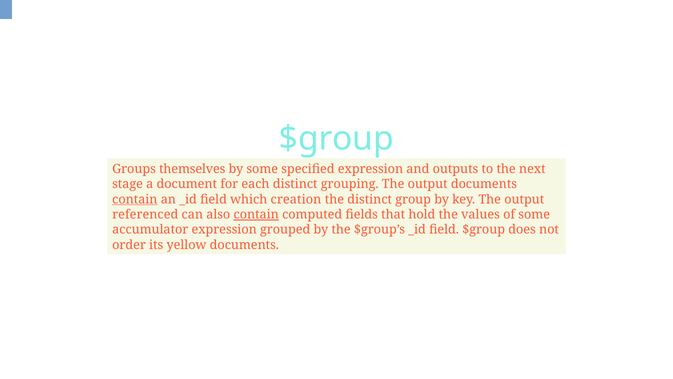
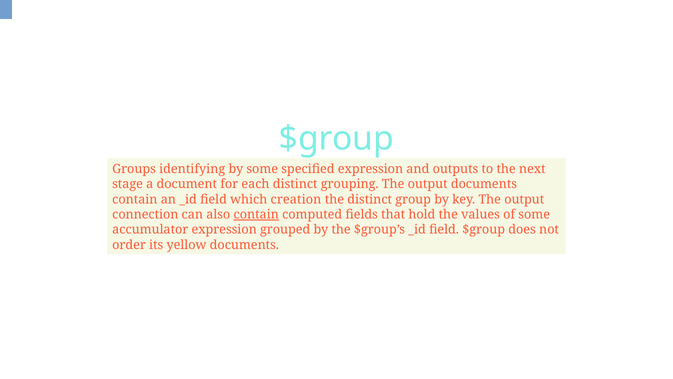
themselves: themselves -> identifying (192, 169)
contain underline: present -> none (135, 199)
referenced: referenced -> connection (145, 214)
